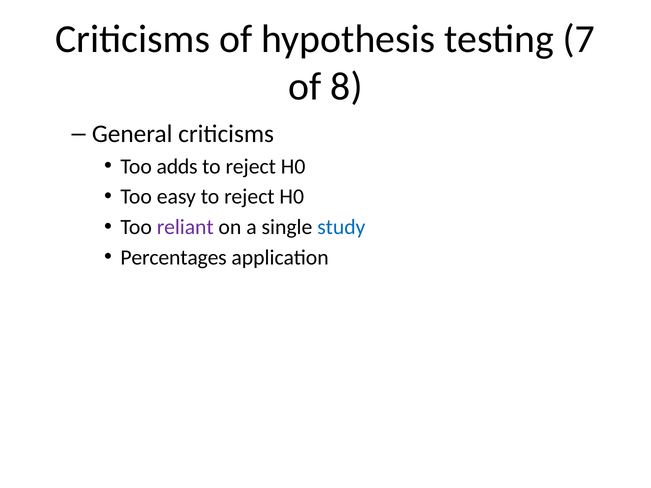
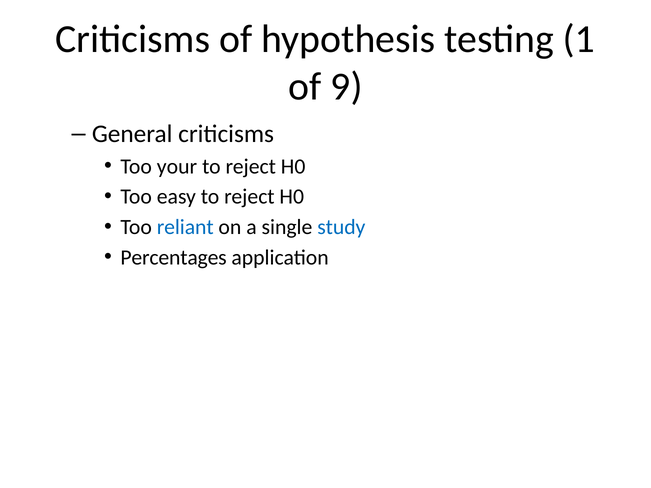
7: 7 -> 1 (579, 39)
8: 8 -> 9 (346, 87)
adds: adds -> your (177, 166)
reliant colour: purple -> blue (185, 227)
